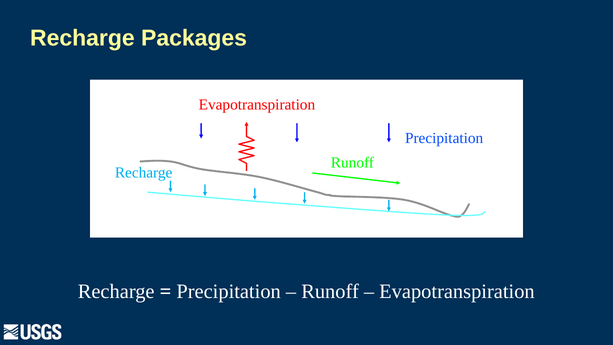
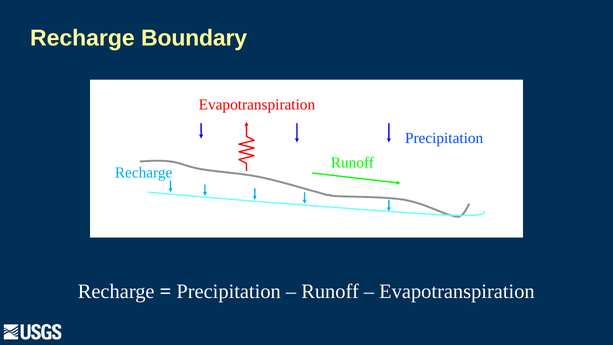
Packages: Packages -> Boundary (194, 38)
